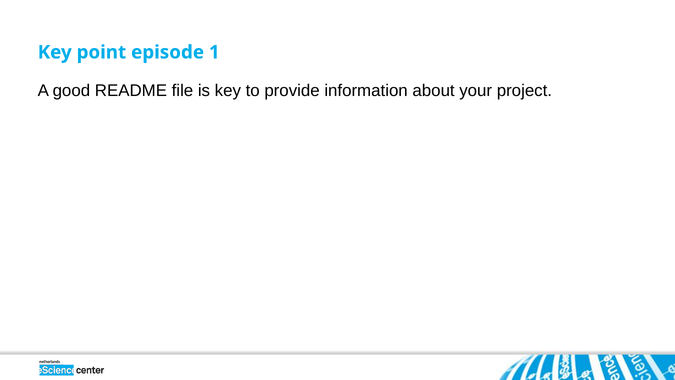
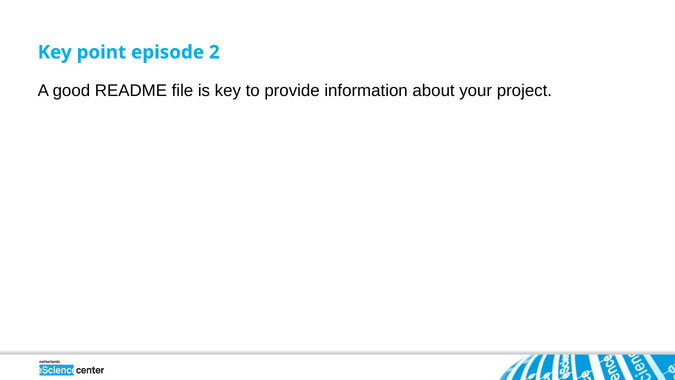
1: 1 -> 2 (214, 52)
